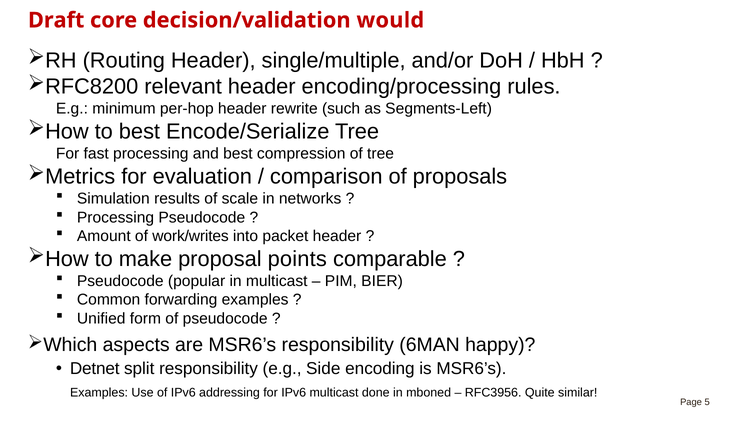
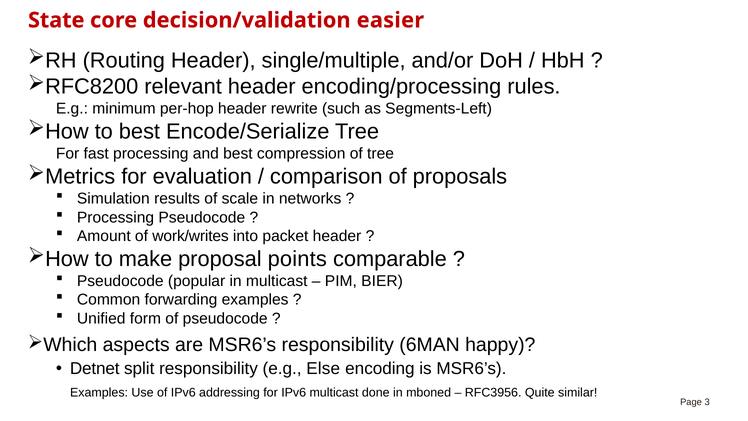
Draft: Draft -> State (56, 20)
would: would -> easier (390, 20)
Side: Side -> Else (323, 368)
5: 5 -> 3 (707, 402)
